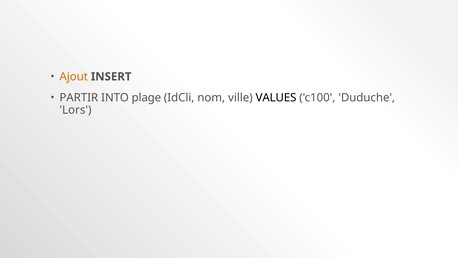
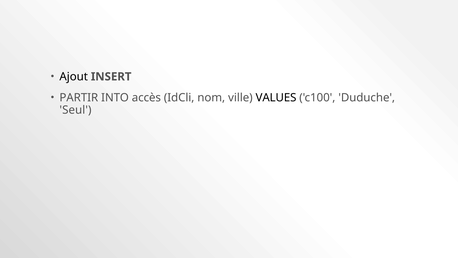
Ajout colour: orange -> black (74, 77)
plage: plage -> accès (146, 98)
Lors: Lors -> Seul (75, 110)
